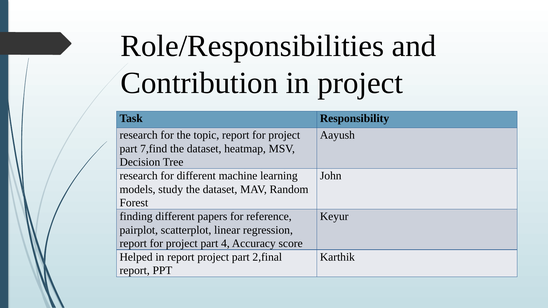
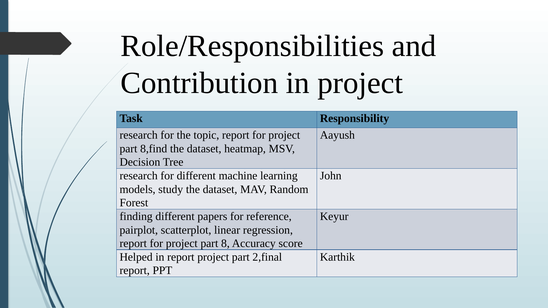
7,find: 7,find -> 8,find (154, 149)
4: 4 -> 8 (225, 244)
